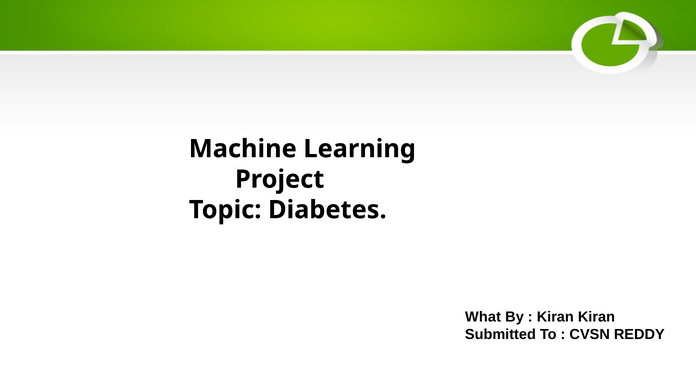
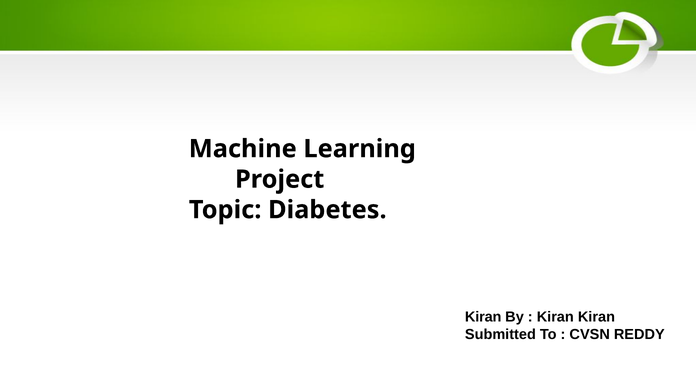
What: What -> Kiran (483, 317)
